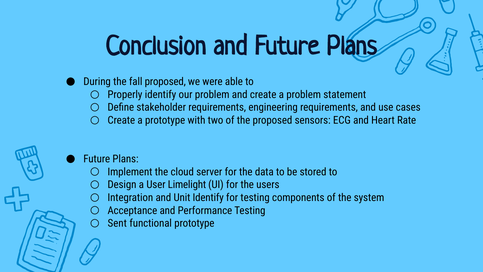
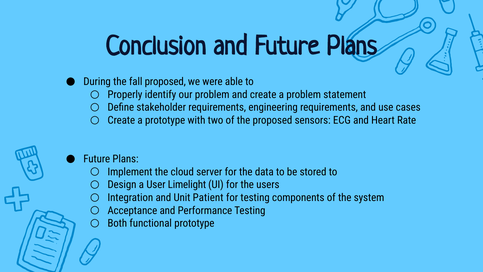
Unit Identify: Identify -> Patient (208, 197)
Sent: Sent -> Both (117, 223)
